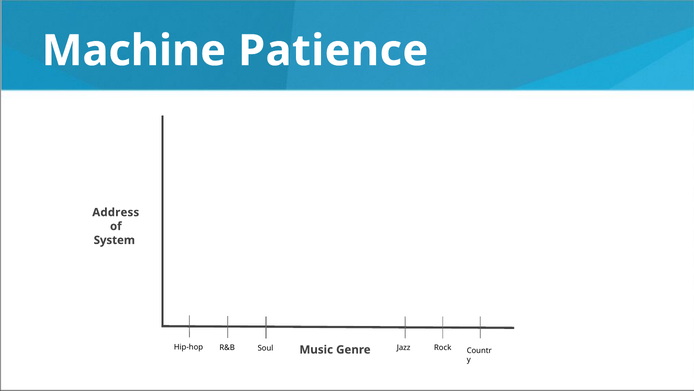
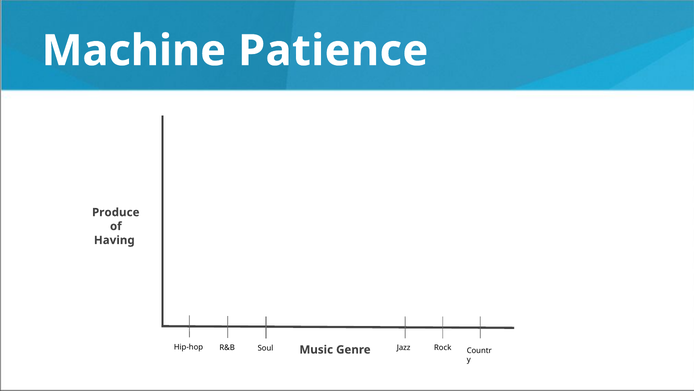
Address: Address -> Produce (116, 212)
System: System -> Having (114, 240)
